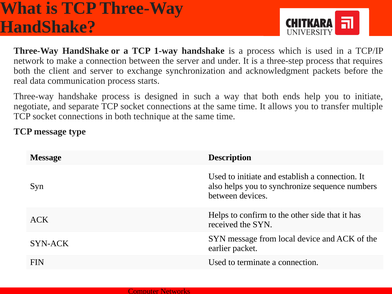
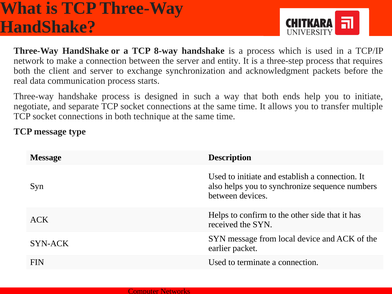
1-way: 1-way -> 8-way (166, 51)
under: under -> entity (229, 61)
